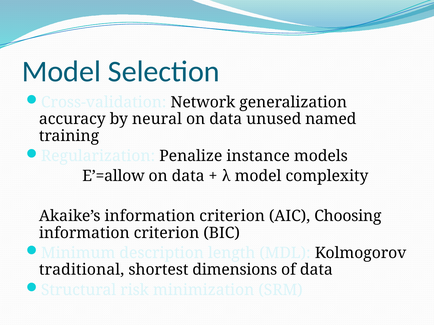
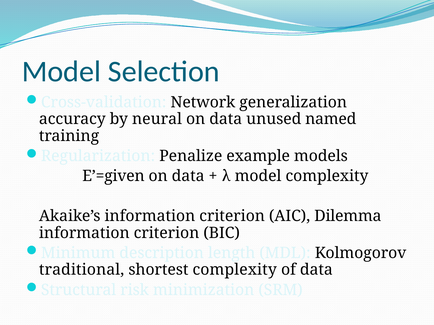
instance: instance -> example (258, 156)
E’=allow: E’=allow -> E’=given (113, 176)
Choosing: Choosing -> Dilemma (348, 216)
shortest dimensions: dimensions -> complexity (235, 270)
